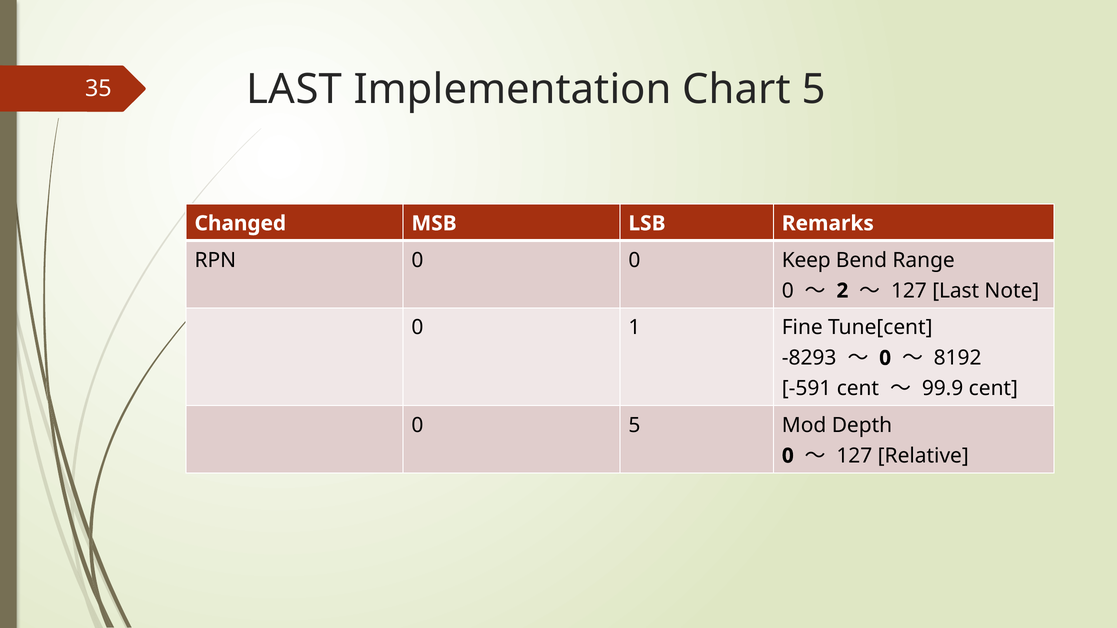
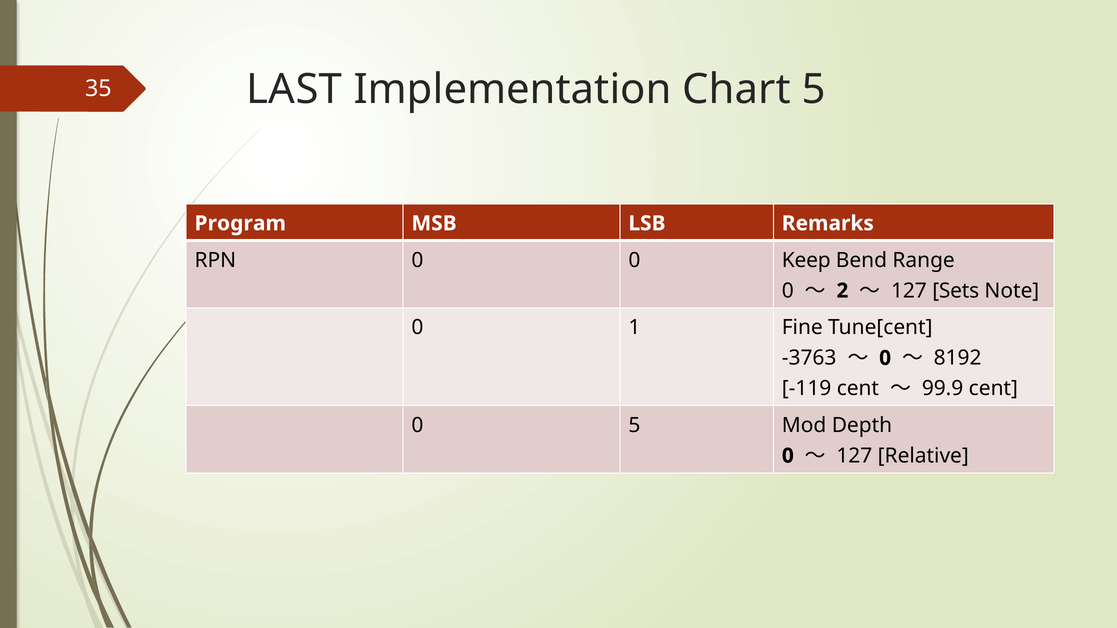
Changed: Changed -> Program (240, 223)
127 Last: Last -> Sets (956, 291)
-8293: -8293 -> -3763 (809, 358)
-591: -591 -> -119 (807, 389)
